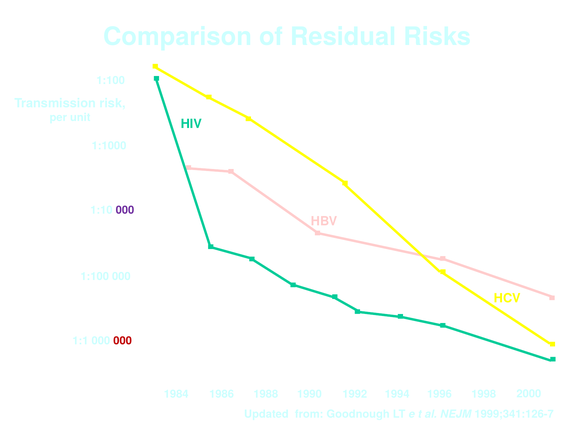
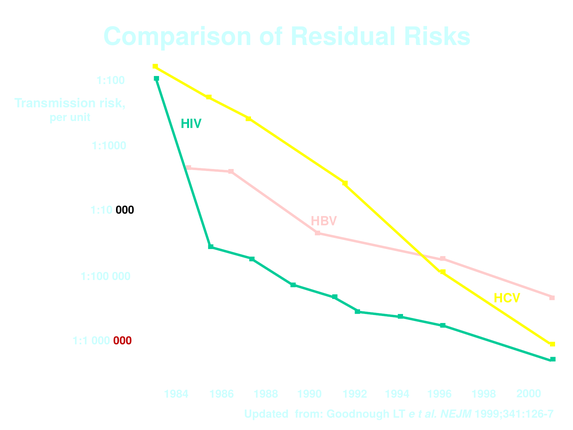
000 colour: purple -> black (125, 210)
